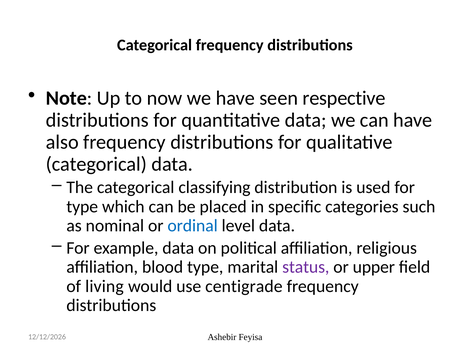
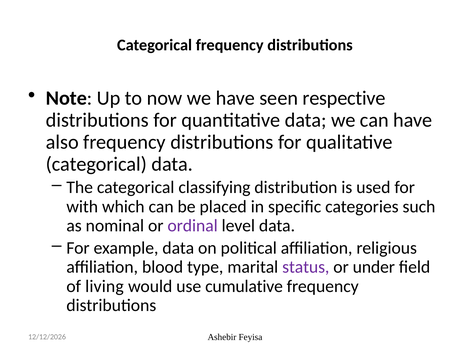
type: type -> with (82, 206)
ordinal colour: blue -> purple (193, 225)
upper: upper -> under (374, 267)
centigrade: centigrade -> cumulative (244, 286)
